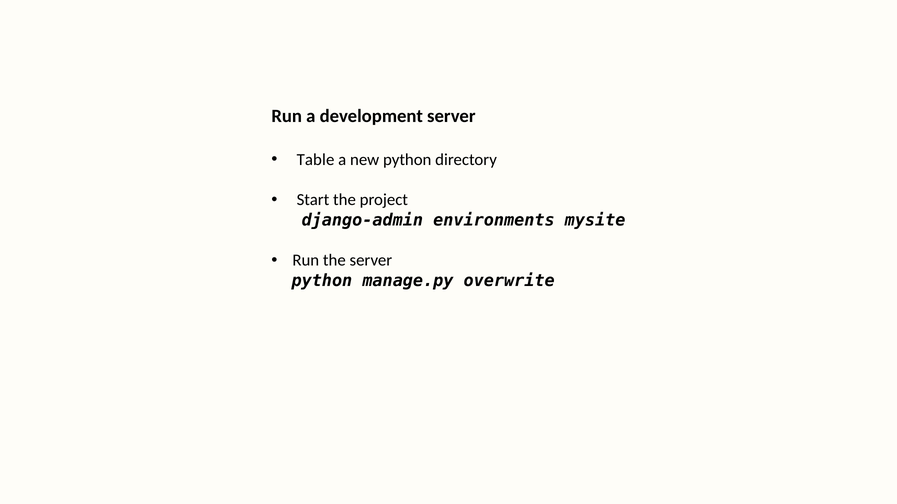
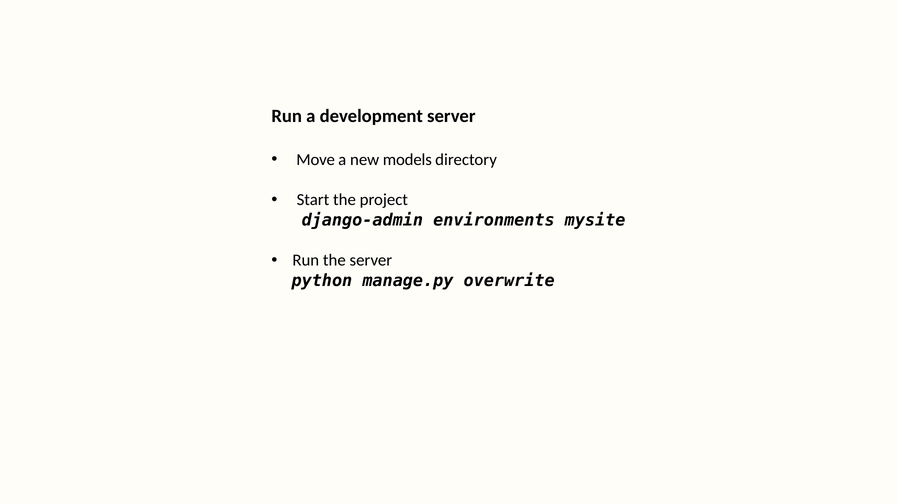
Table: Table -> Move (316, 160)
new python: python -> models (407, 160)
